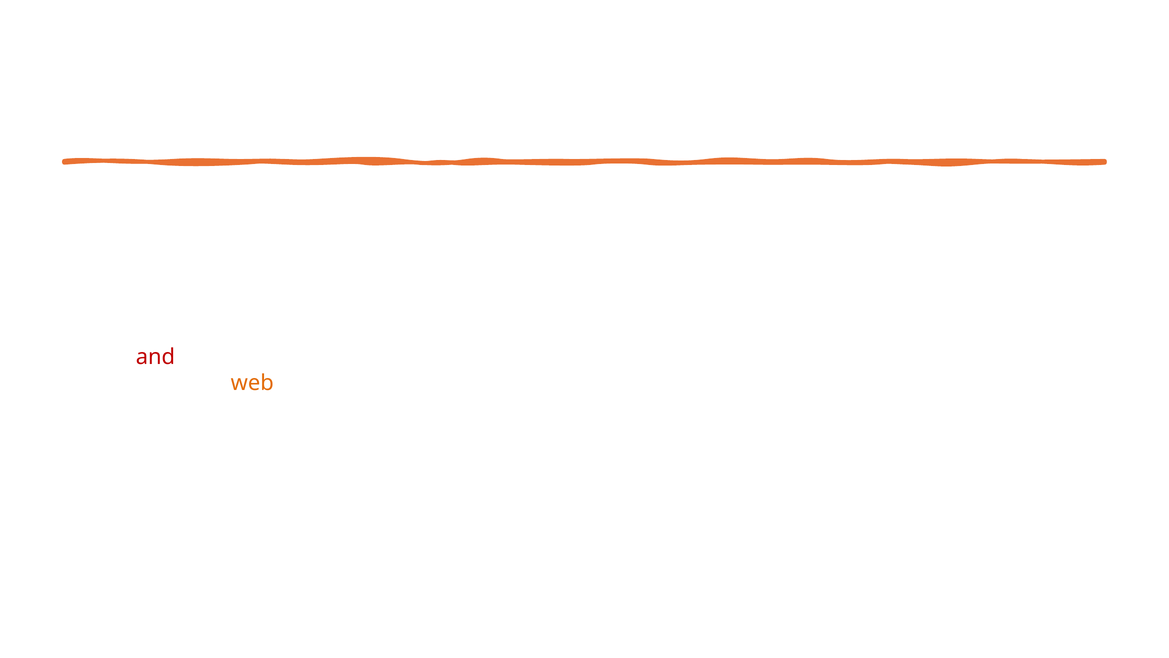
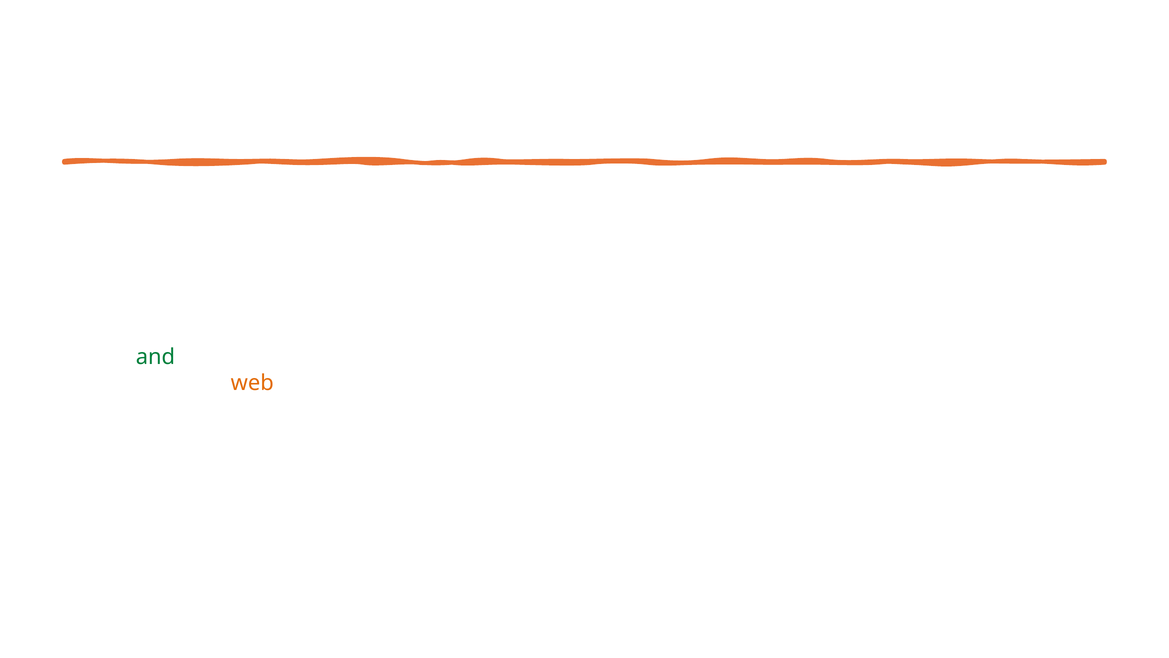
and colour: red -> green (155, 357)
